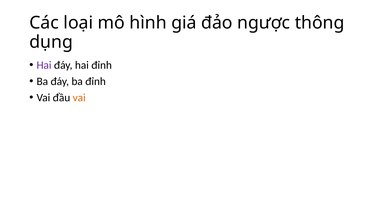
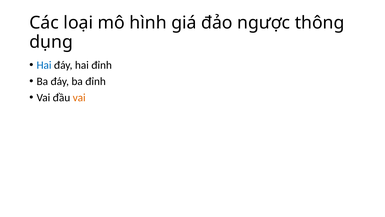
Hai colour: purple -> blue (44, 65)
